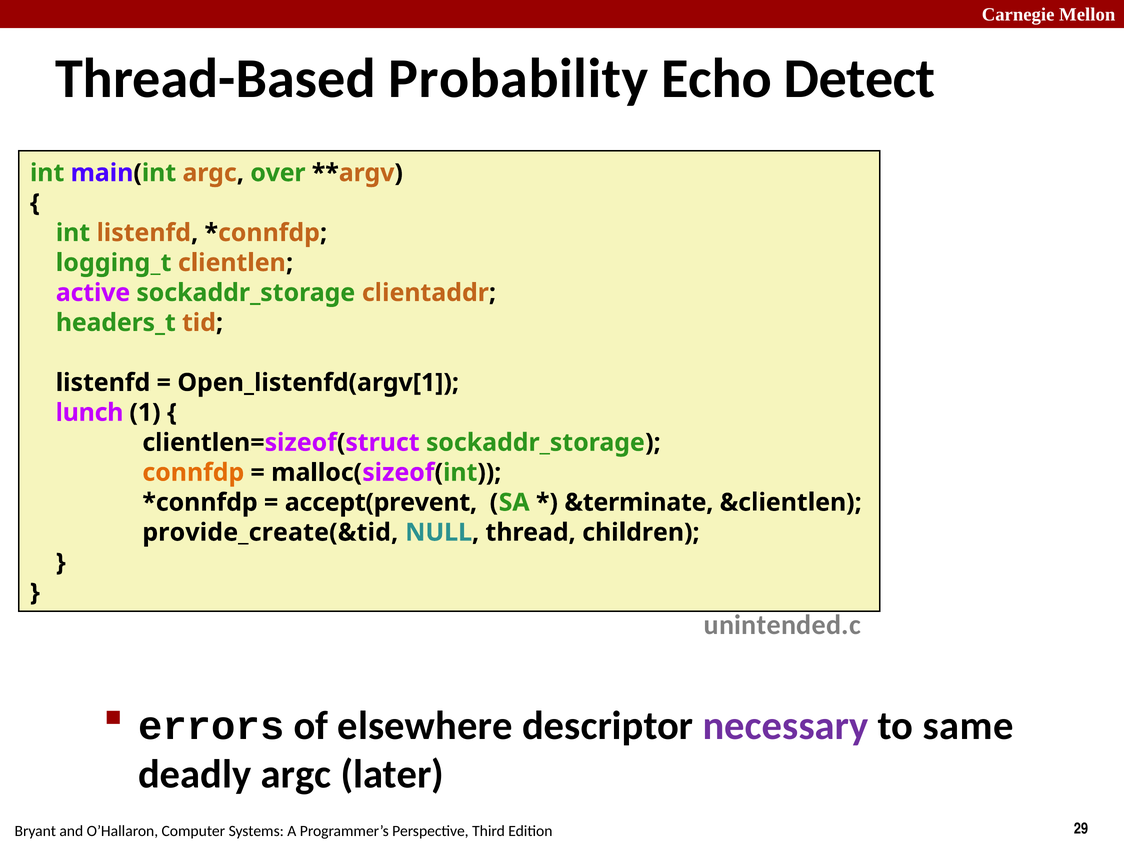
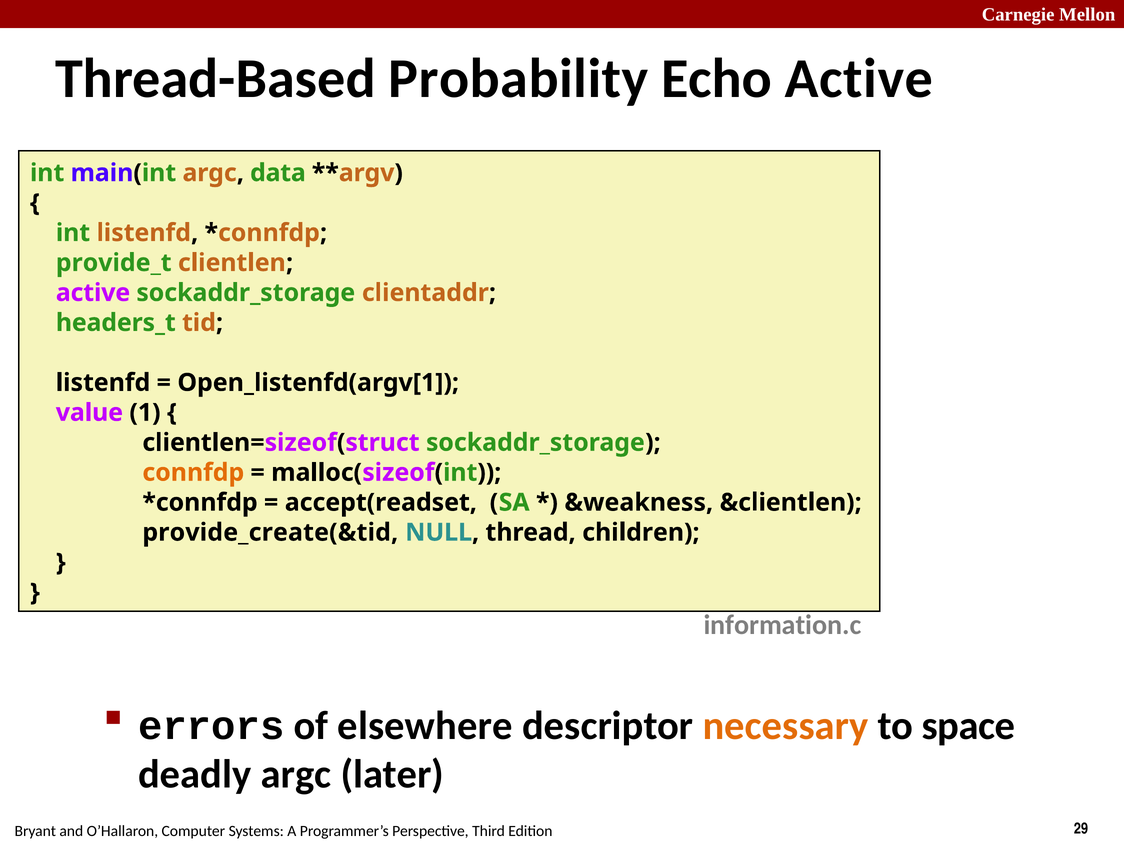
Echo Detect: Detect -> Active (859, 79)
over: over -> data (278, 173)
logging_t: logging_t -> provide_t (114, 263)
lunch: lunch -> value (89, 413)
accept(prevent: accept(prevent -> accept(readset (381, 502)
&terminate: &terminate -> &weakness (639, 502)
unintended.c: unintended.c -> information.c (782, 625)
necessary colour: purple -> orange (786, 726)
same: same -> space (968, 726)
